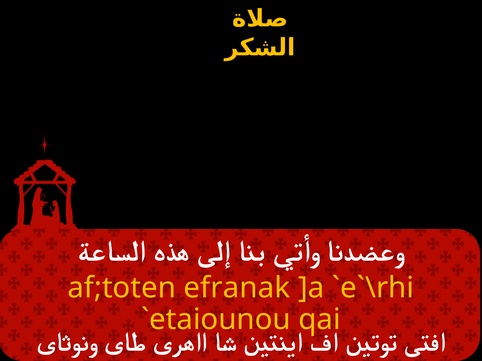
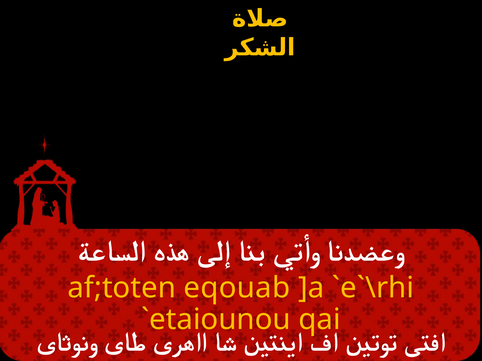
efranak: efranak -> eqouab (237, 288)
